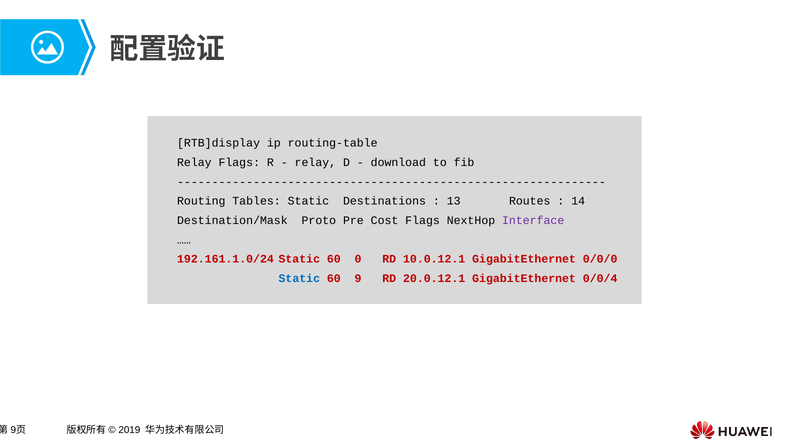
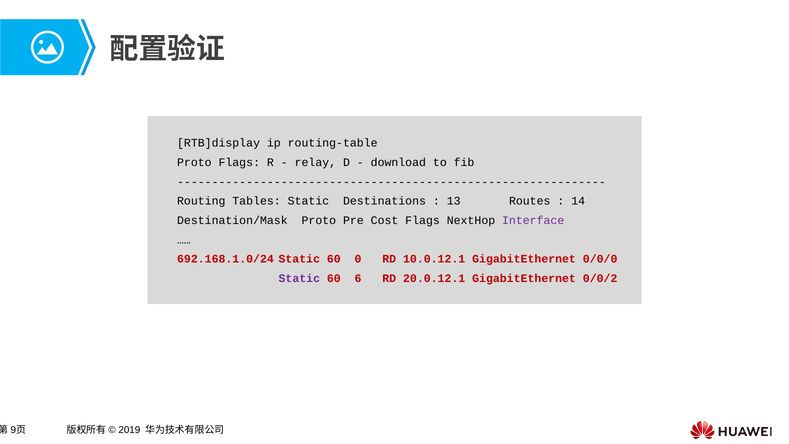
Relay: Relay -> Proto (194, 162)
192.161.1.0/24: 192.161.1.0/24 -> 692.168.1.0/24 (225, 259)
Static colour: blue -> purple (299, 278)
9: 9 -> 6 (358, 278)
0/0/4: 0/0/4 -> 0/0/2 (600, 278)
